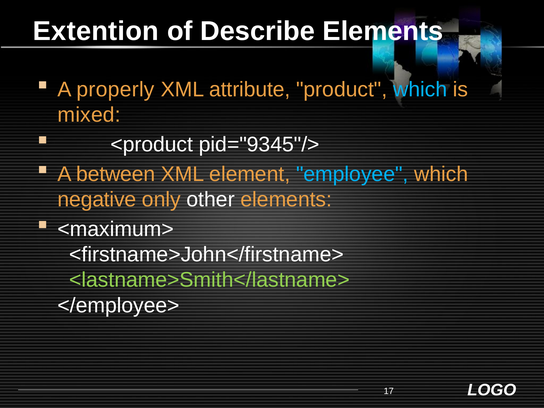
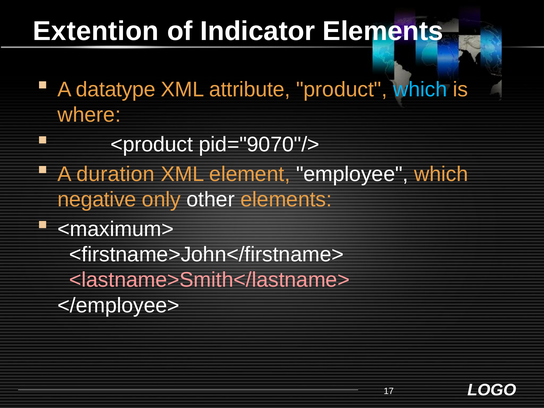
Describe: Describe -> Indicator (258, 31)
properly: properly -> datatype (116, 89)
mixed: mixed -> where (89, 115)
pid="9345"/>: pid="9345"/> -> pid="9070"/> (259, 144)
between: between -> duration (116, 174)
employee colour: light blue -> white (352, 174)
<lastname>Smith</lastname> colour: light green -> pink (209, 280)
